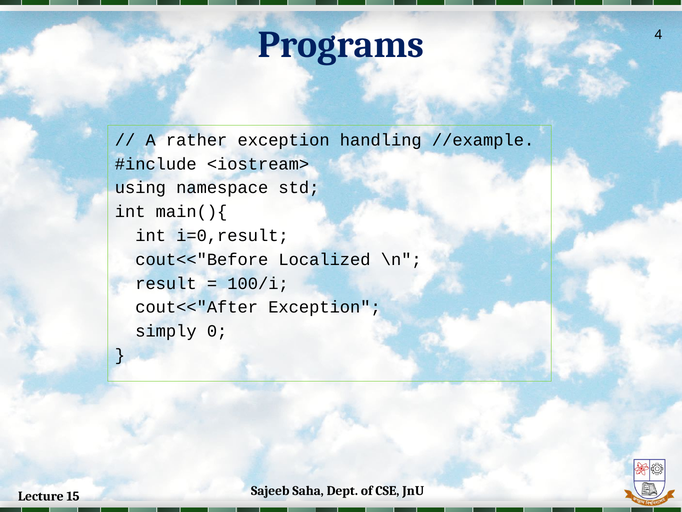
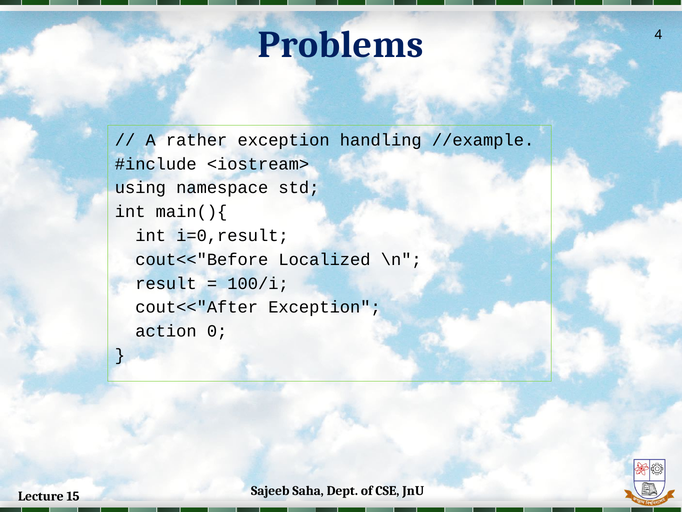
Programs: Programs -> Problems (341, 45)
simply: simply -> action (166, 331)
